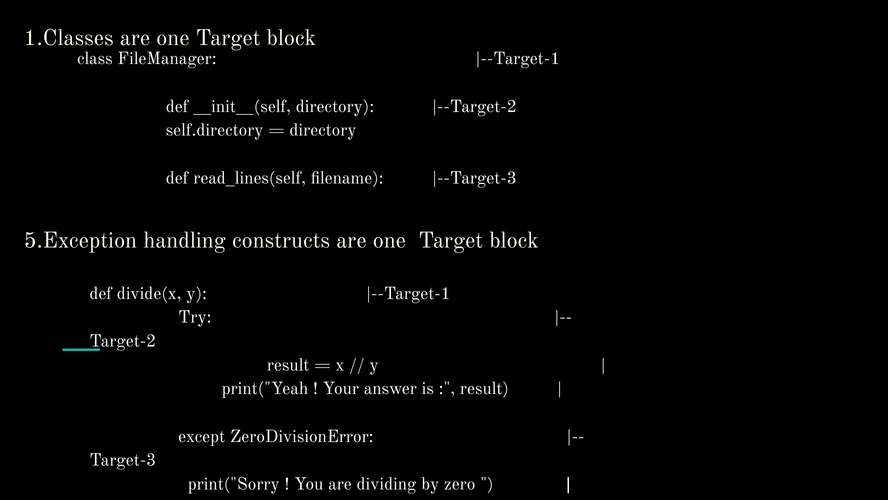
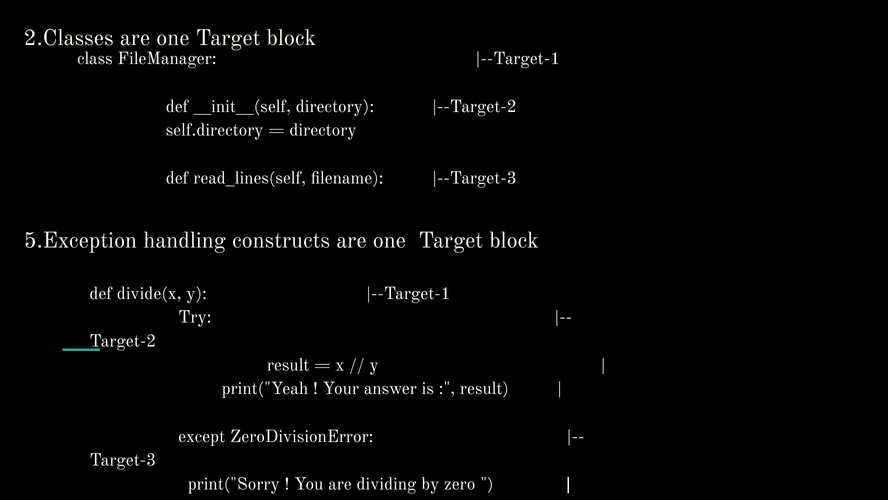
1.Classes: 1.Classes -> 2.Classes (69, 38)
